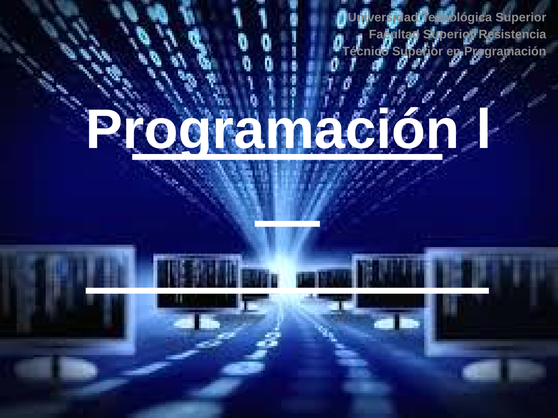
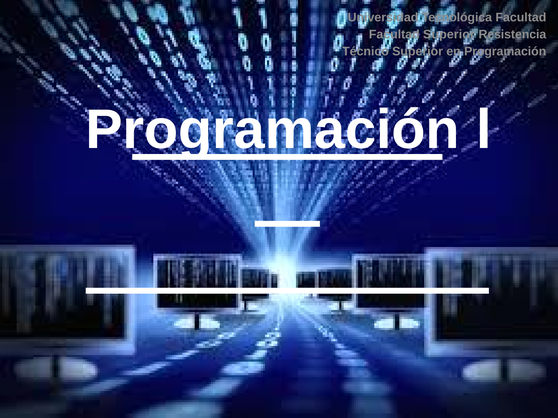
Tecnológica Superior: Superior -> Facultad (521, 17)
